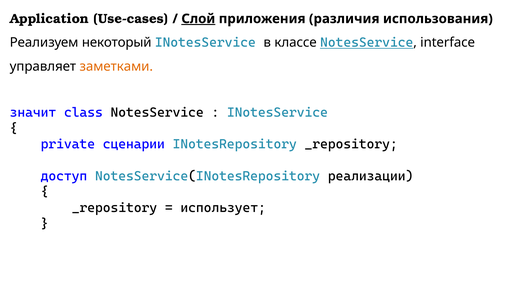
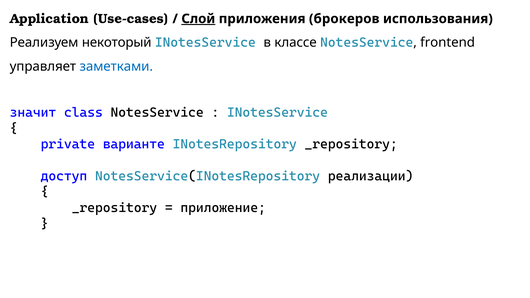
различия: различия -> брокеров (344, 19)
NotesService underline: present -> none (367, 43)
interface: interface -> frontend (448, 43)
заметками colour: orange -> blue (116, 66)
сценарии: сценарии -> варианте (134, 144)
использует: использует -> приложение (223, 208)
